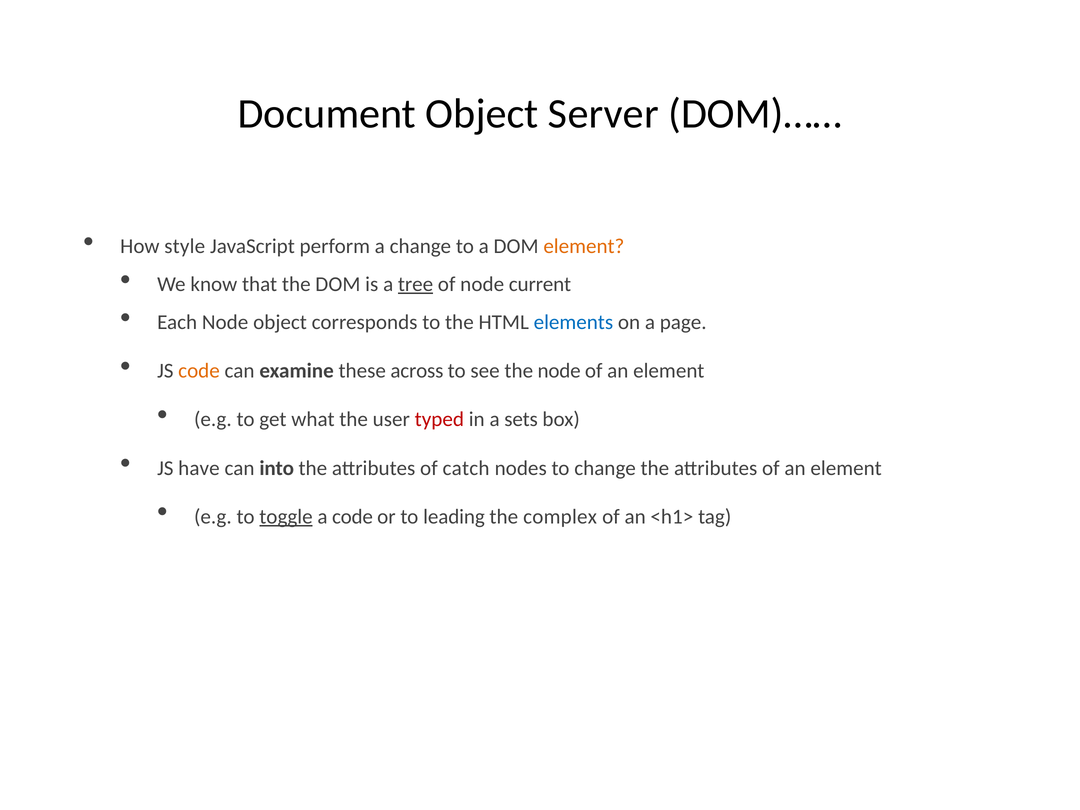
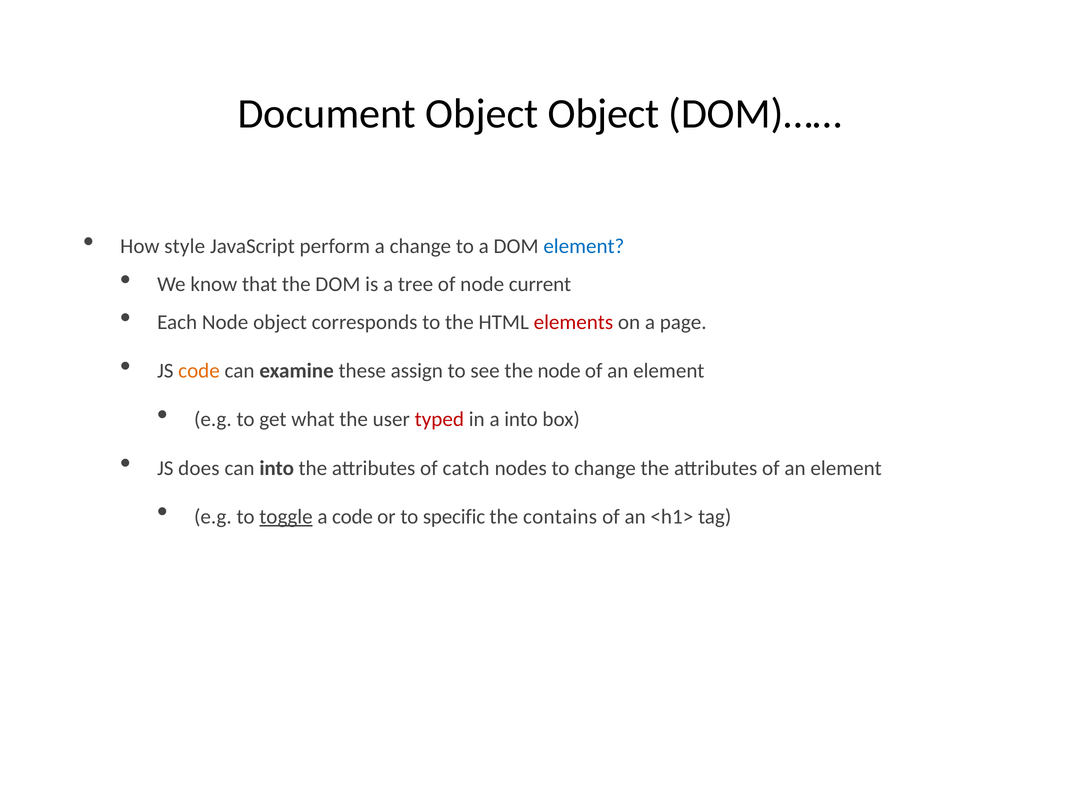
Object Server: Server -> Object (604, 114)
element colour: orange -> blue (584, 246)
tree underline: present -> none (416, 284)
elements colour: blue -> red (573, 322)
across: across -> assign (417, 371)
a sets: sets -> into (521, 419)
have: have -> does (199, 468)
leading: leading -> specific (454, 517)
complex: complex -> contains (560, 517)
